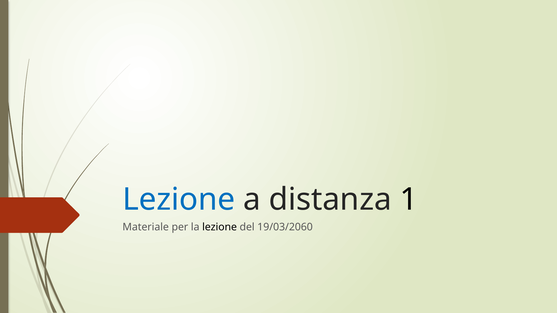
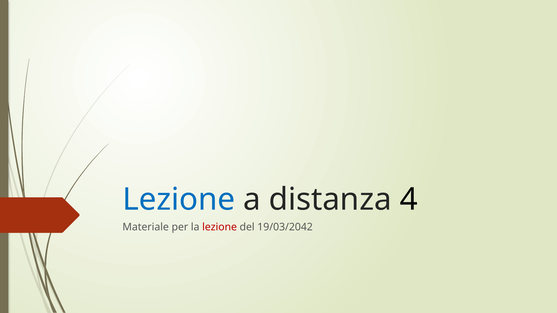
1: 1 -> 4 (409, 200)
lezione colour: black -> red (220, 227)
19/03/2060: 19/03/2060 -> 19/03/2042 (285, 227)
